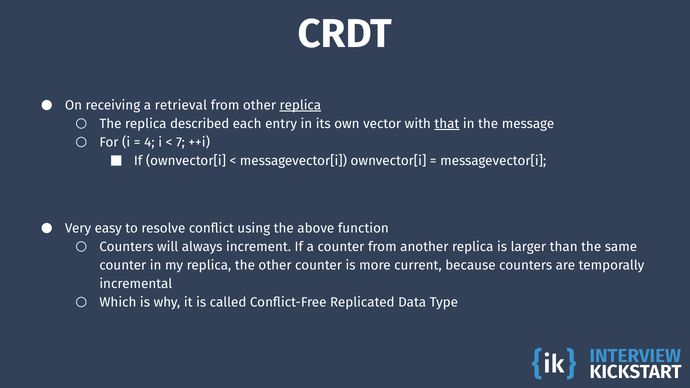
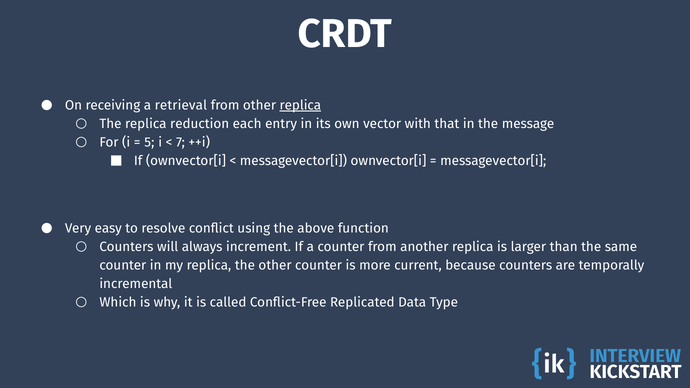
described: described -> reduction (200, 124)
that underline: present -> none (447, 124)
4: 4 -> 5 (149, 142)
